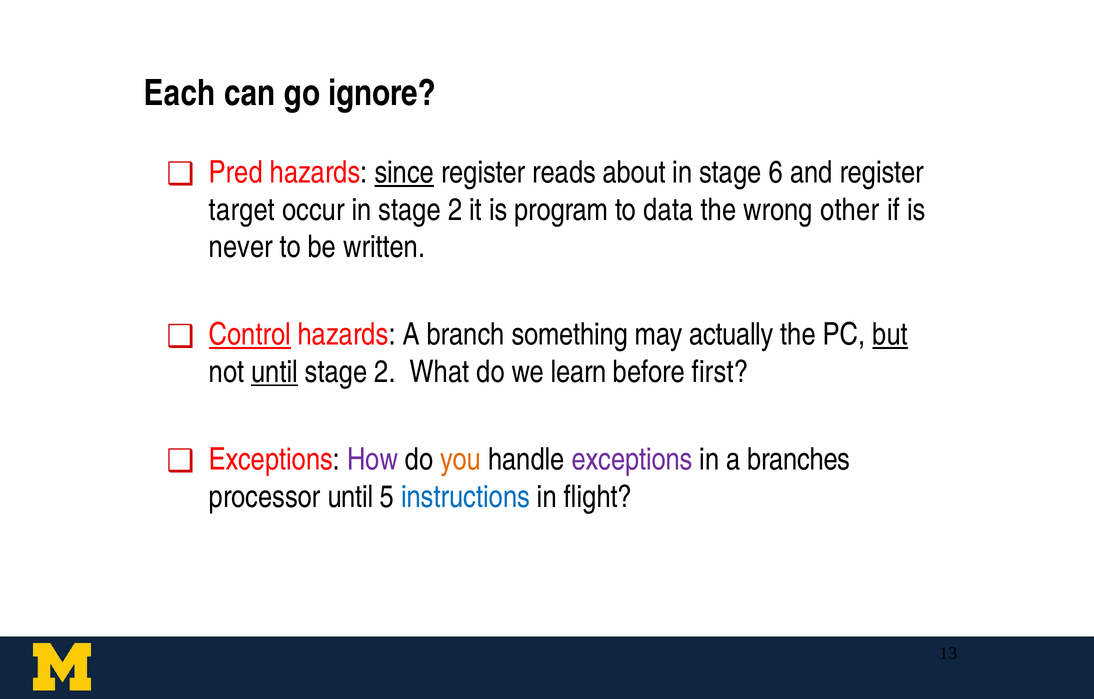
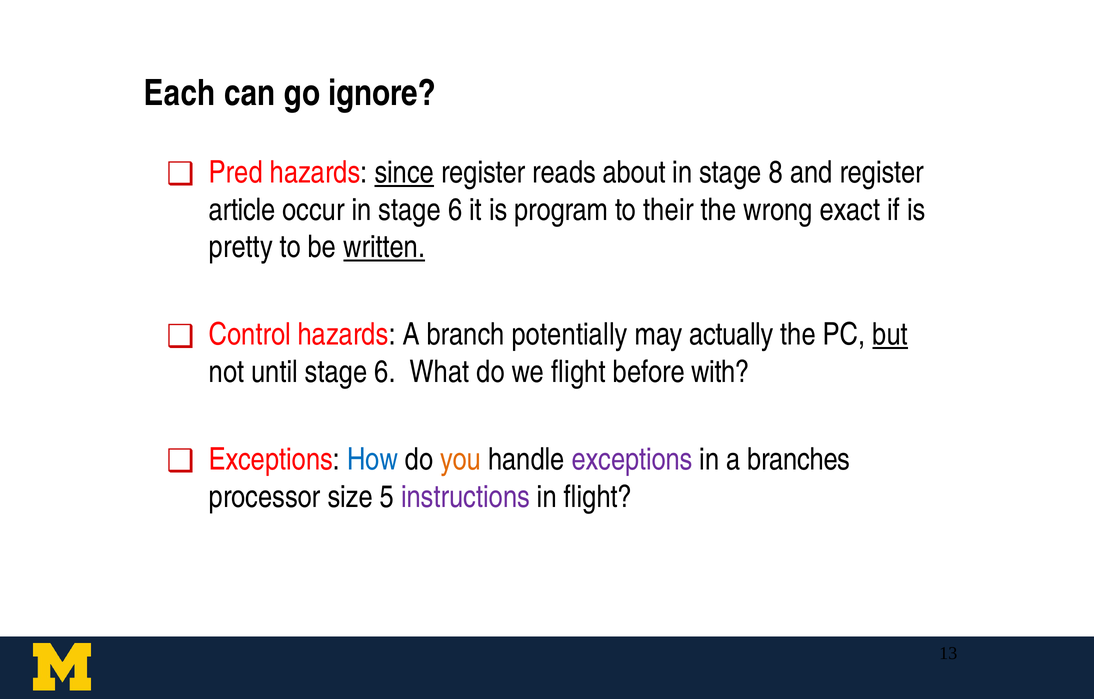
6: 6 -> 8 (776, 173)
target: target -> article (242, 210)
in stage 2: 2 -> 6 (455, 210)
data: data -> their (668, 210)
other: other -> exact (850, 210)
never: never -> pretty (241, 247)
written underline: none -> present (384, 247)
Control underline: present -> none (250, 335)
something: something -> potentially (570, 335)
until underline: present -> none (275, 372)
2: 2 -> 6 (385, 372)
we learn: learn -> flight (578, 372)
first: first -> with (720, 372)
How colour: purple -> blue (372, 460)
processor until: until -> size (350, 497)
instructions colour: blue -> purple (466, 497)
